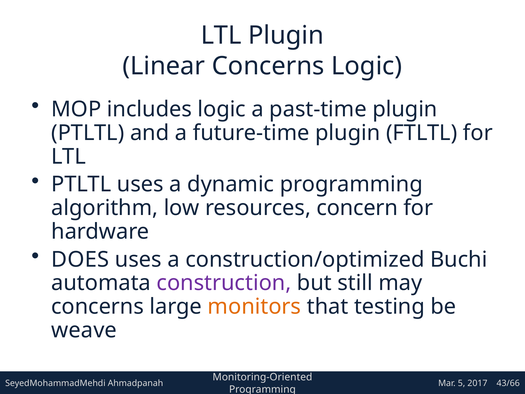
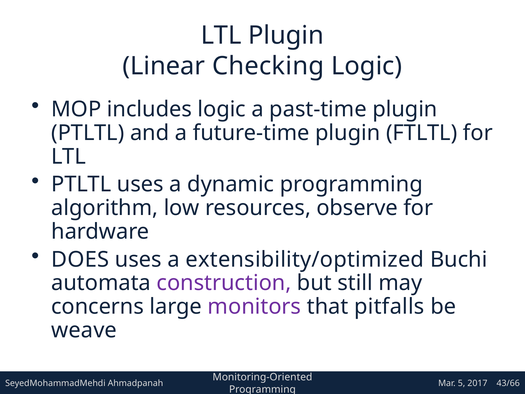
Linear Concerns: Concerns -> Checking (268, 66)
concern: concern -> observe (357, 208)
construction/optimized: construction/optimized -> extensibility/optimized (305, 259)
monitors colour: orange -> purple (254, 307)
testing: testing -> pitfalls (389, 307)
